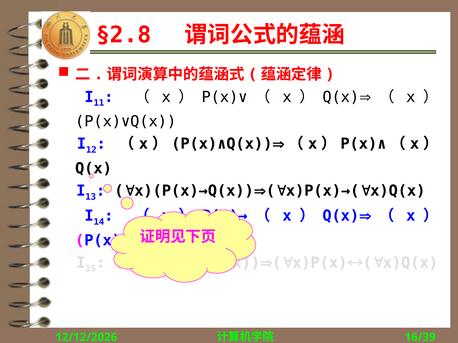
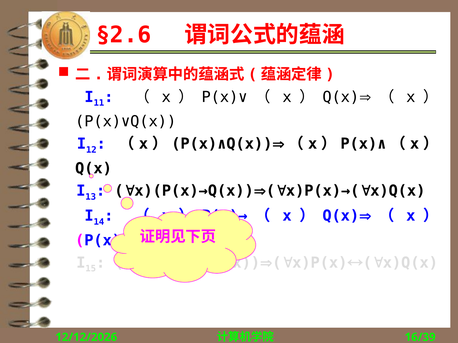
§2.8: §2.8 -> §2.6 (124, 35)
